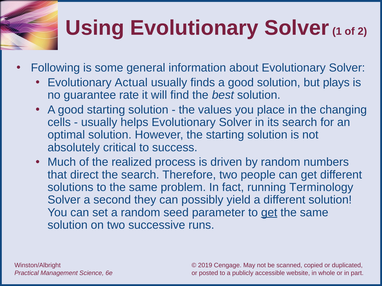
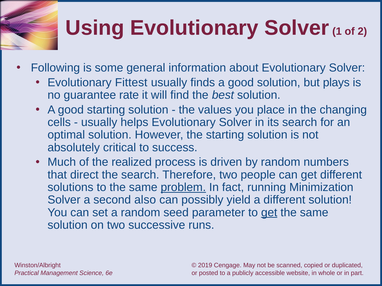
Actual: Actual -> Fittest (131, 83)
problem underline: none -> present (183, 188)
Terminology: Terminology -> Minimization (321, 188)
they: they -> also (145, 200)
